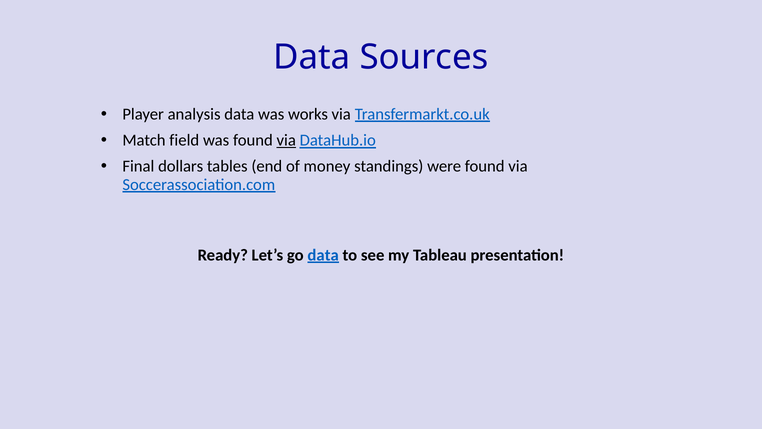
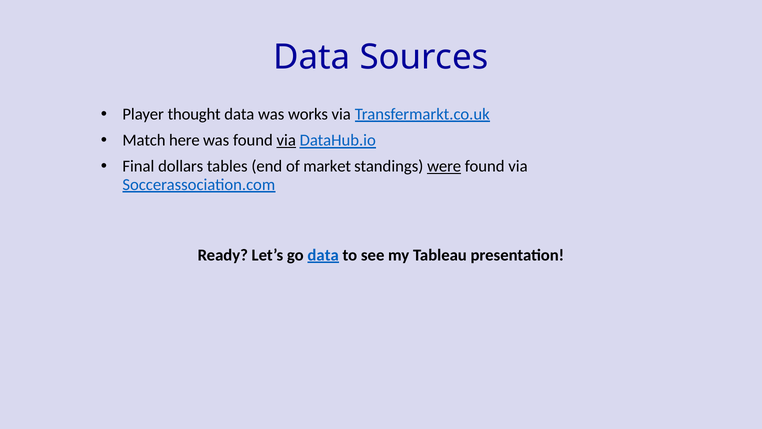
analysis: analysis -> thought (194, 114)
field: field -> here (184, 140)
money: money -> market (327, 166)
were underline: none -> present (444, 166)
